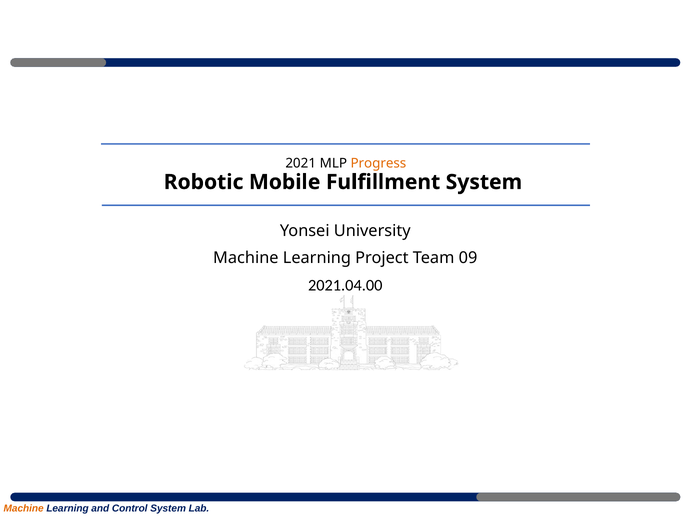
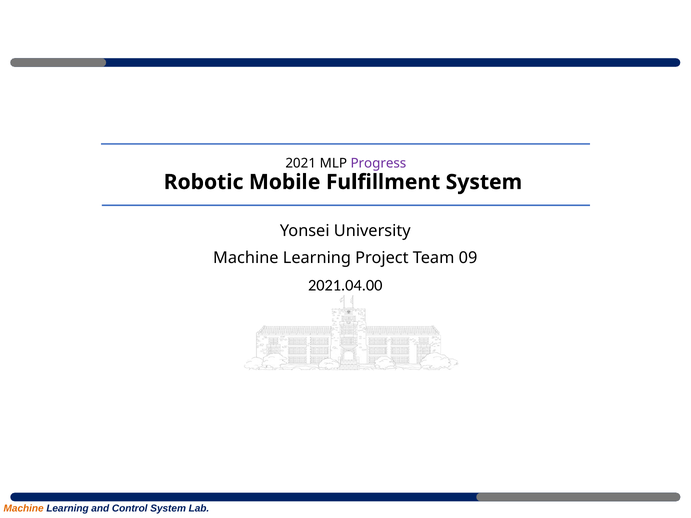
Progress colour: orange -> purple (378, 164)
